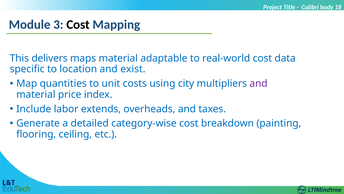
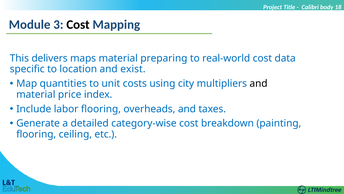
adaptable: adaptable -> preparing (164, 58)
and colour: purple -> black (259, 83)
labor extends: extends -> flooring (101, 109)
